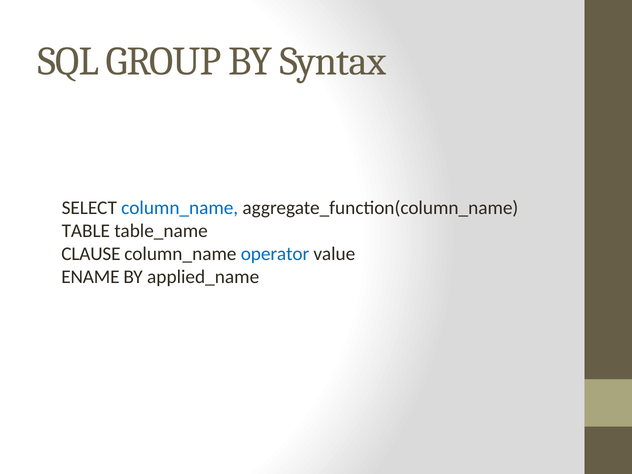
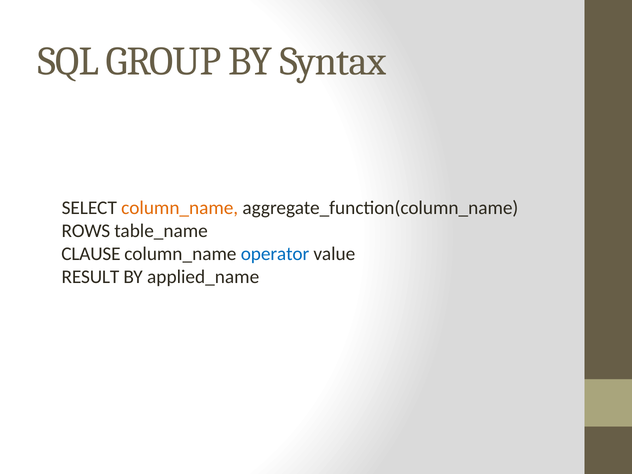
column_name colour: blue -> orange (180, 208)
TABLE: TABLE -> ROWS (86, 231)
ENAME: ENAME -> RESULT (90, 277)
